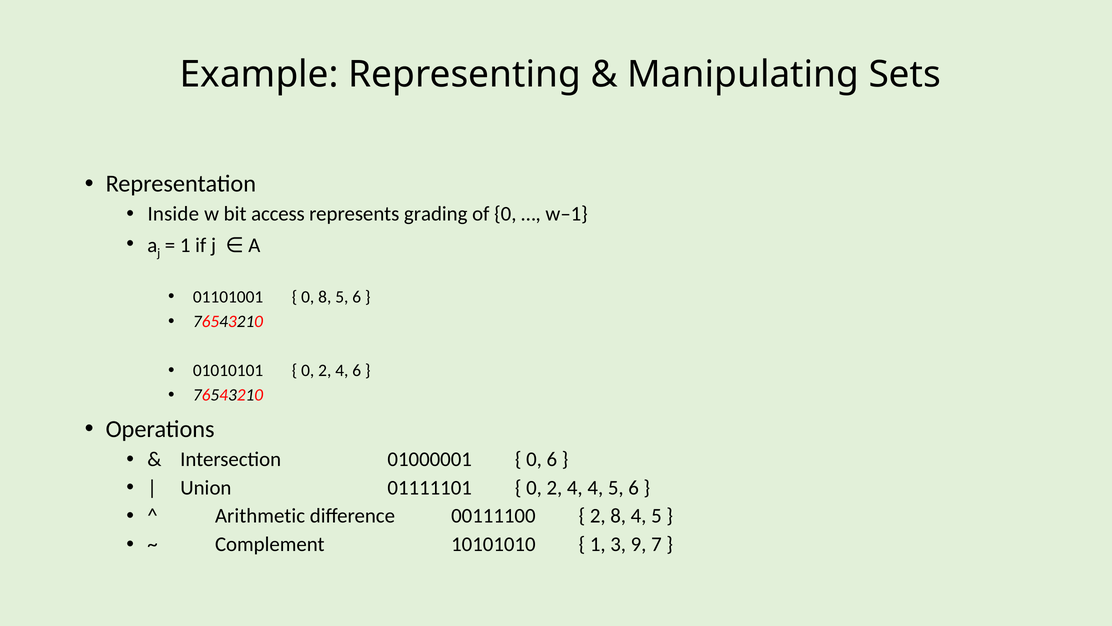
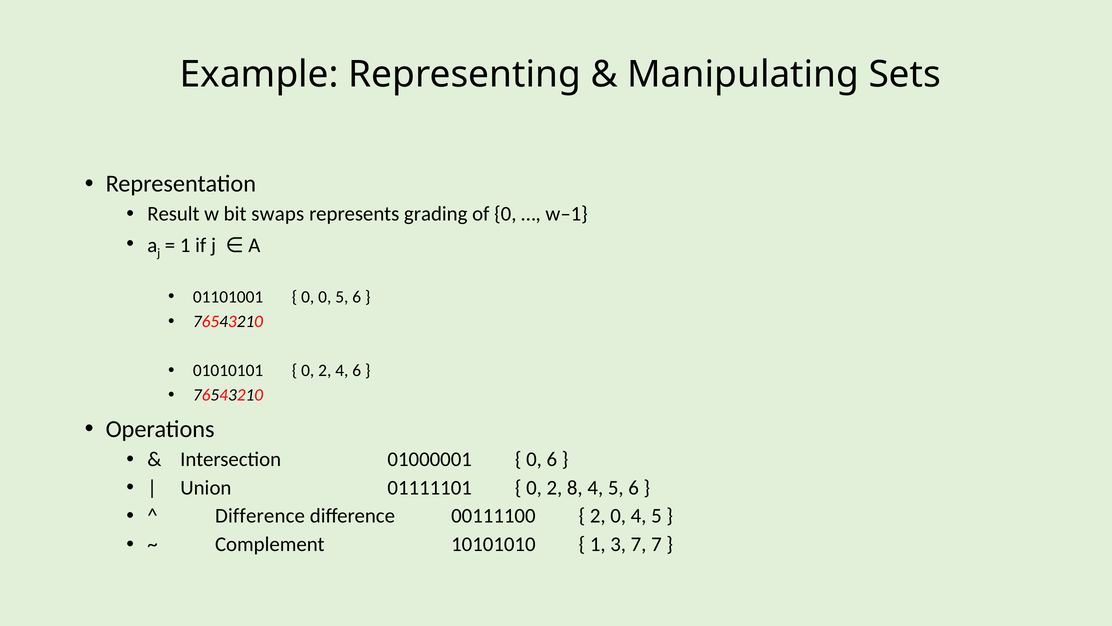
Inside: Inside -> Result (173, 214)
access: access -> swaps (278, 214)
0 8: 8 -> 0 (325, 297)
4: 4 -> 8 (575, 487)
Arithmetic: Arithmetic -> Difference (260, 516)
2 8: 8 -> 0 (618, 516)
3 9: 9 -> 7 (639, 544)
